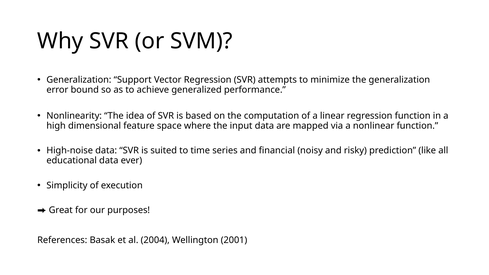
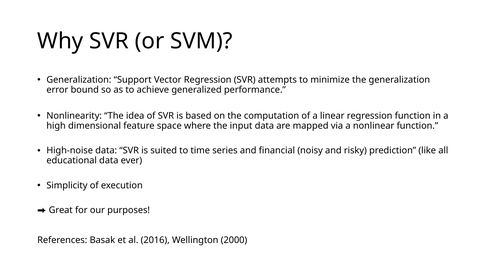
2004: 2004 -> 2016 (155, 240)
2001: 2001 -> 2000 (234, 240)
